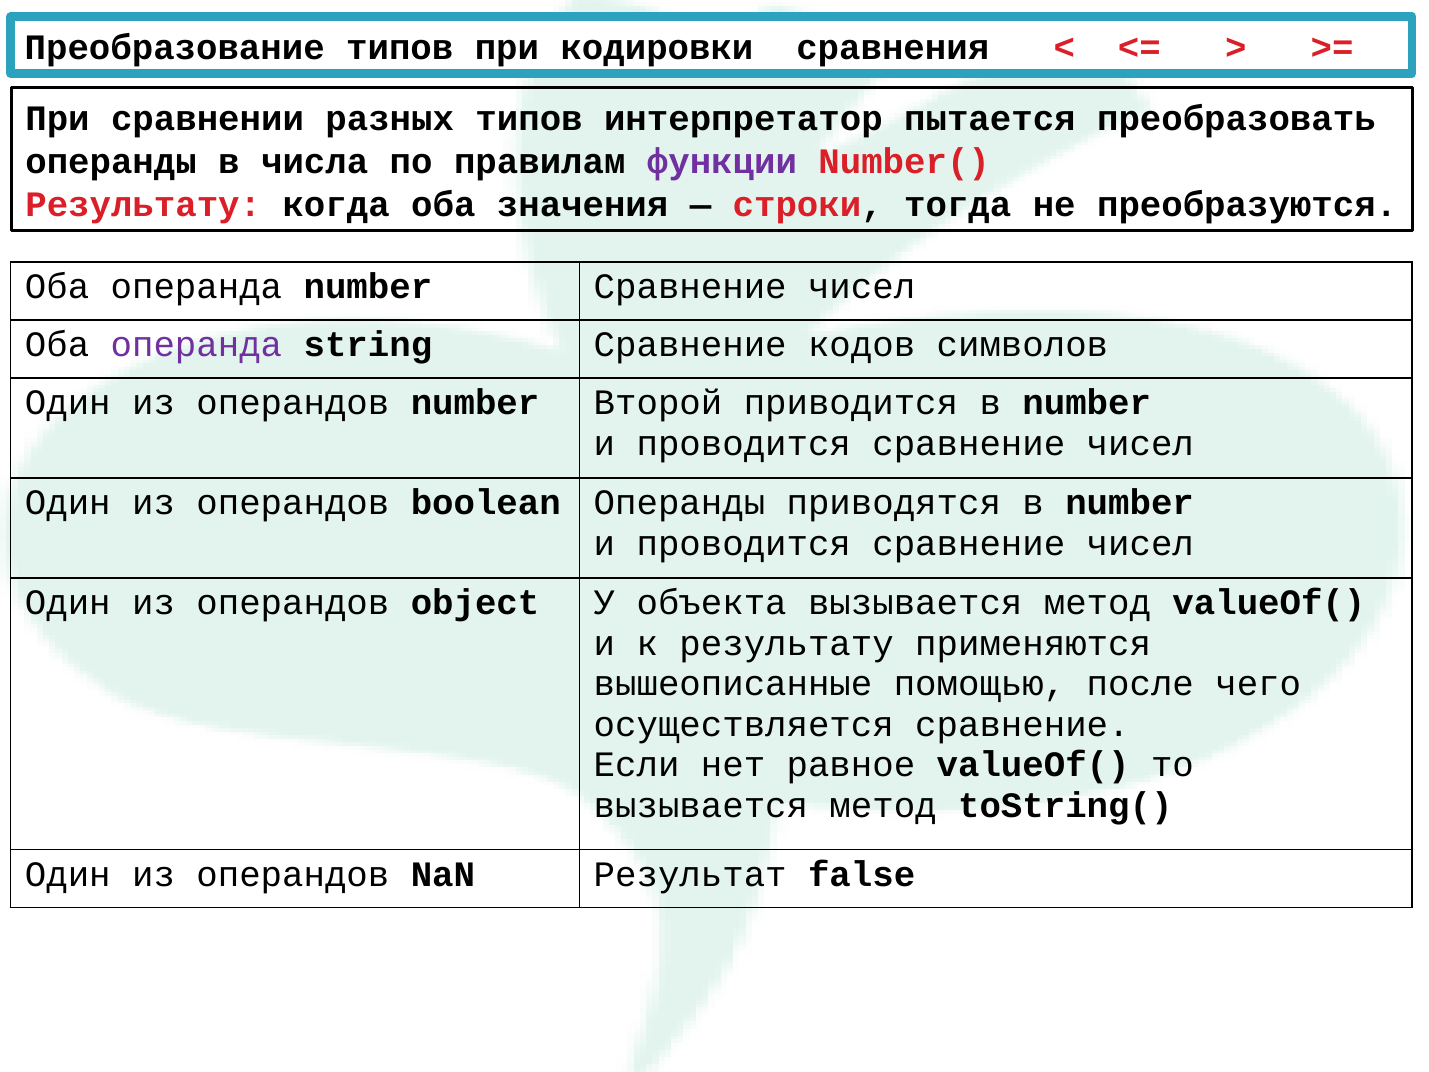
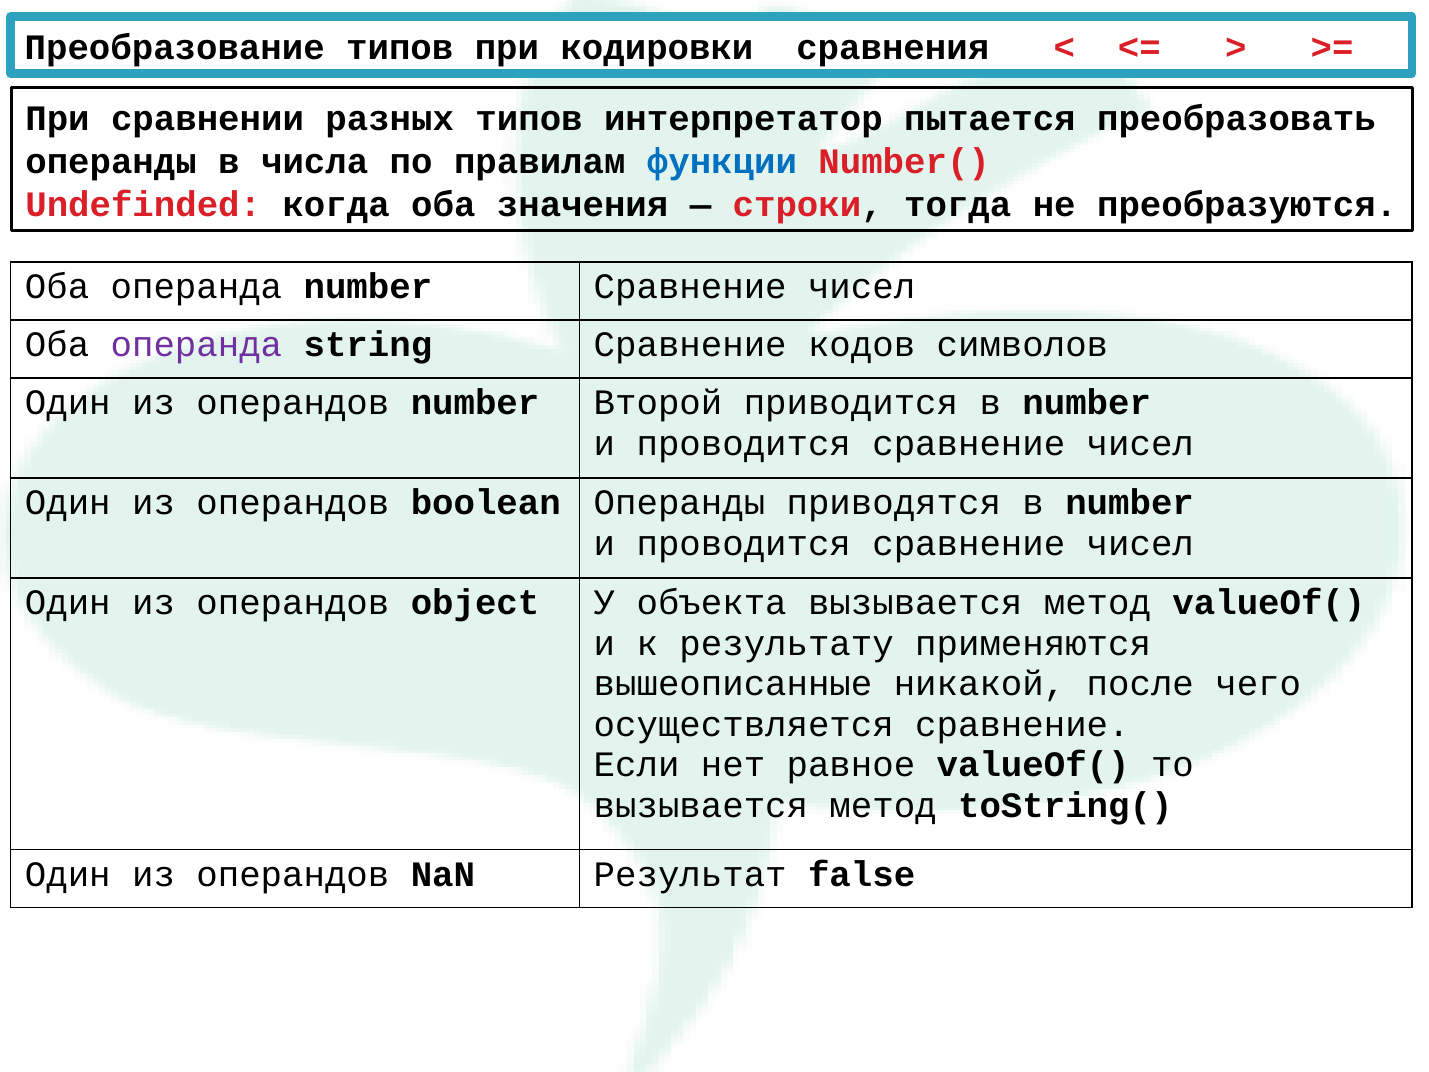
функции colour: purple -> blue (722, 162)
Результату: Результату -> Undefinded (143, 204)
помощью: помощью -> никакой (980, 684)
